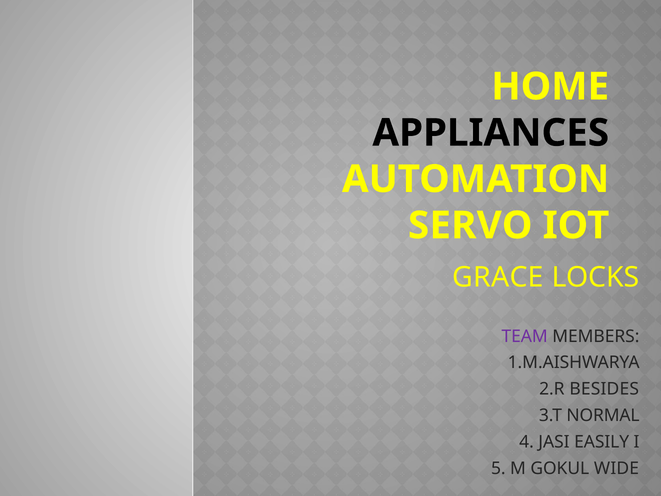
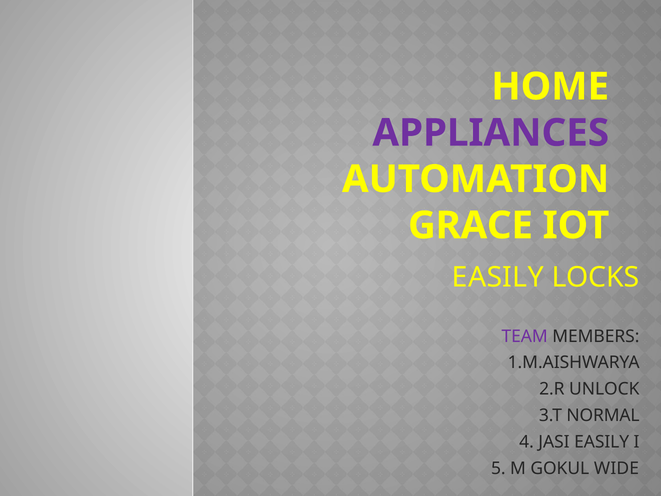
APPLIANCES colour: black -> purple (491, 133)
SERVO: SERVO -> GRACE (470, 225)
GRACE: GRACE -> EASILY (498, 277)
BESIDES: BESIDES -> UNLOCK (604, 389)
